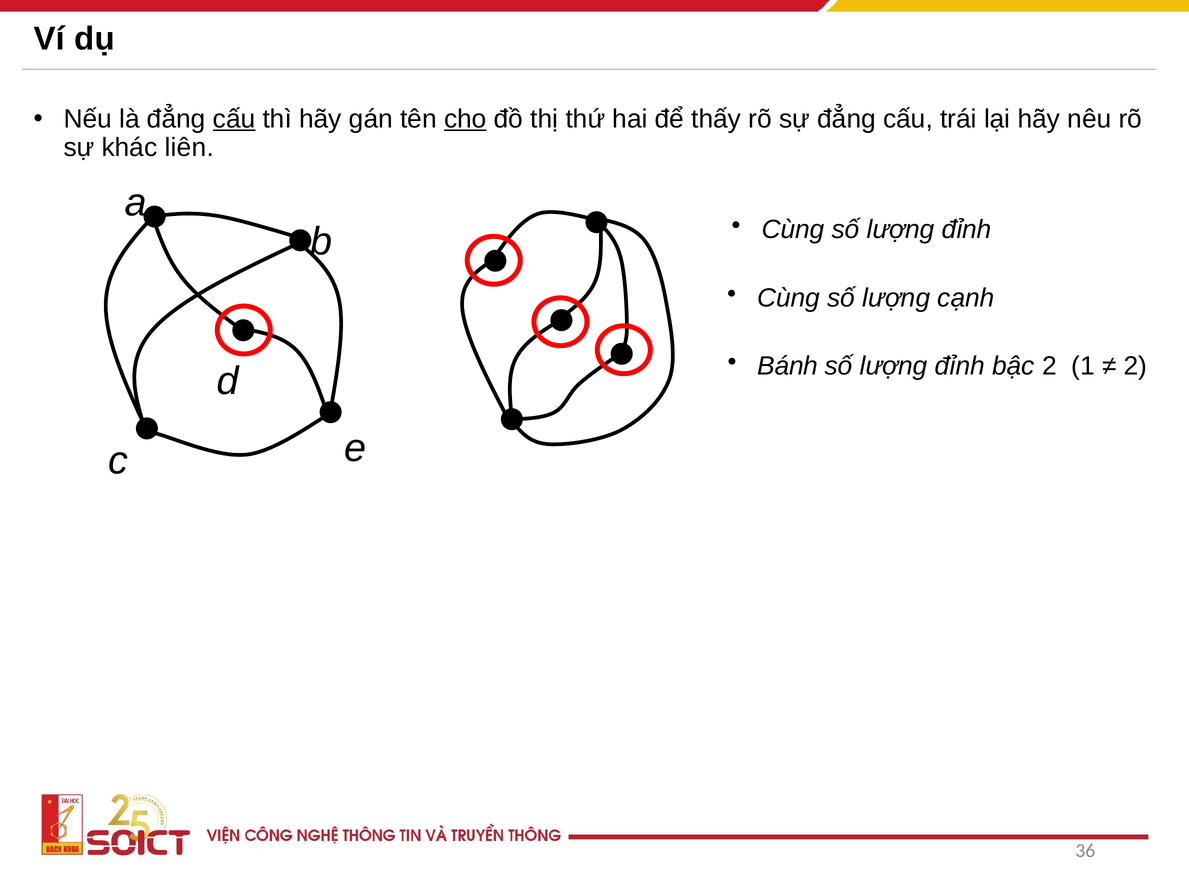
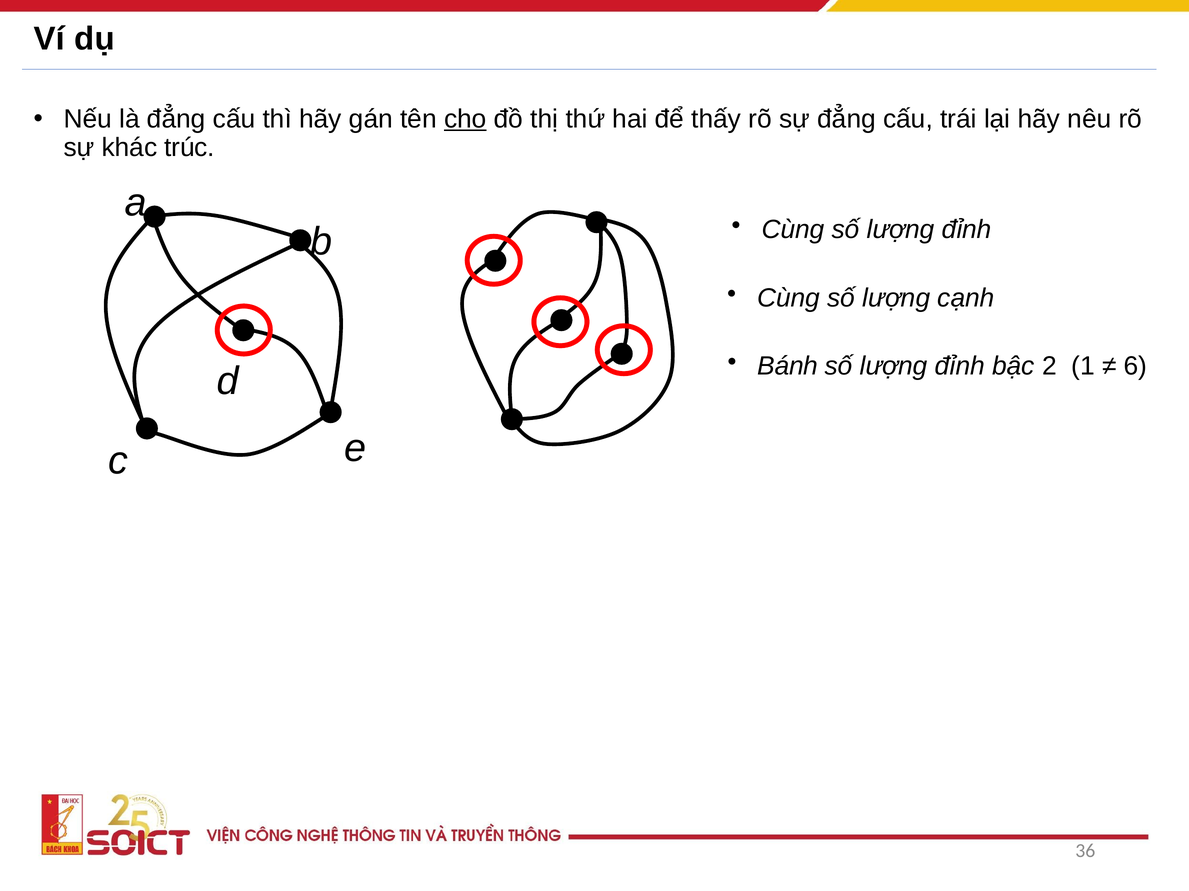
cấu underline: present -> none (234, 119)
liên: liên -> trúc (190, 148)
2: 2 -> 6 (1135, 367)
